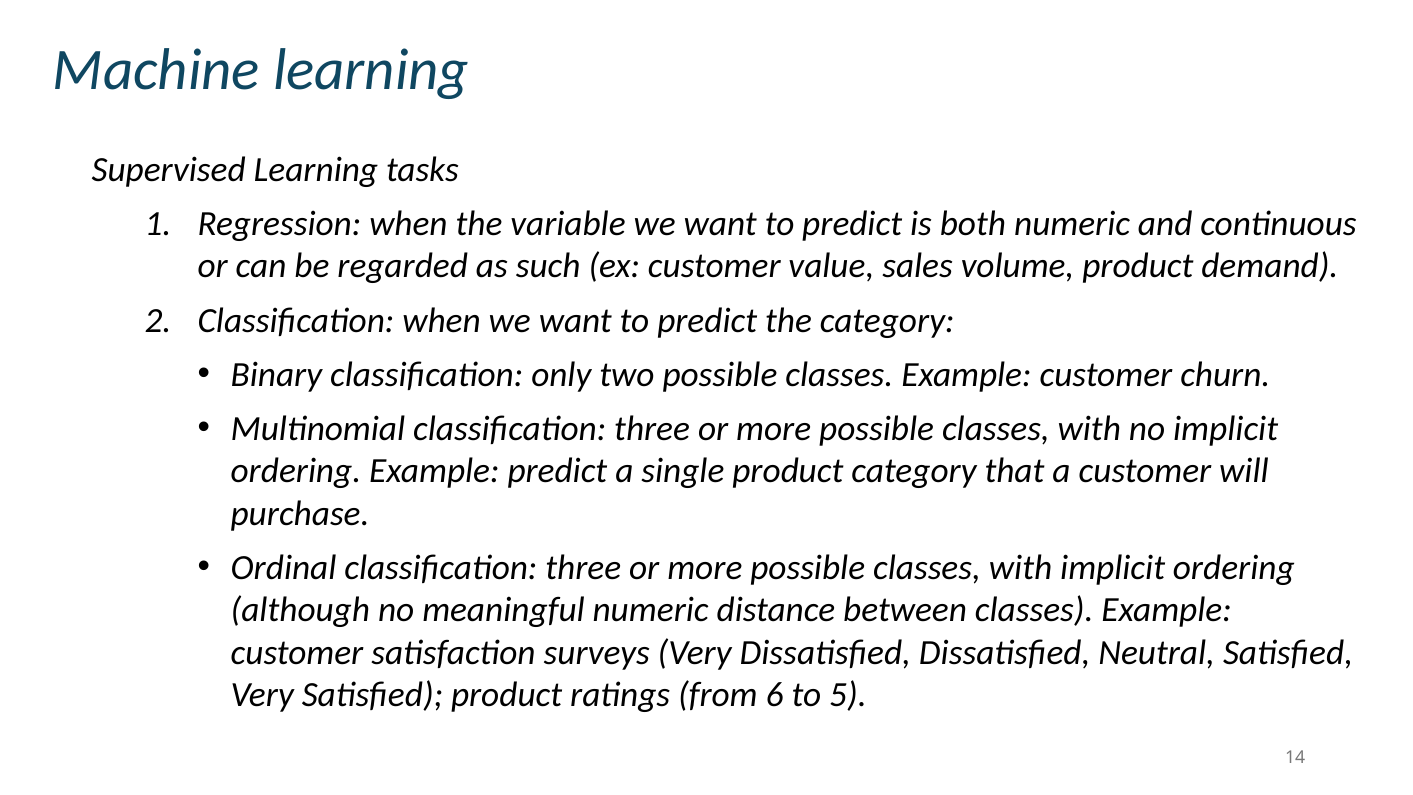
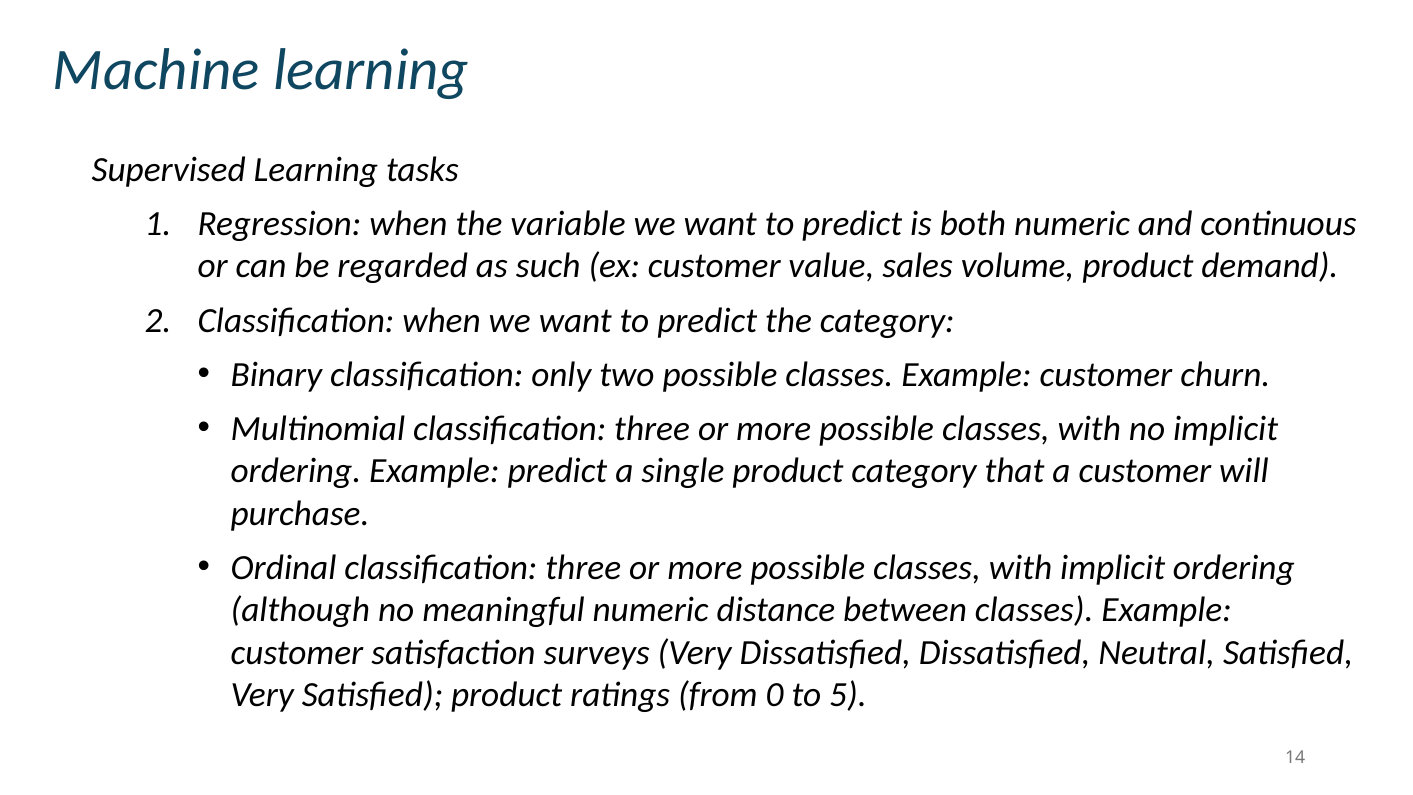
6: 6 -> 0 (775, 695)
